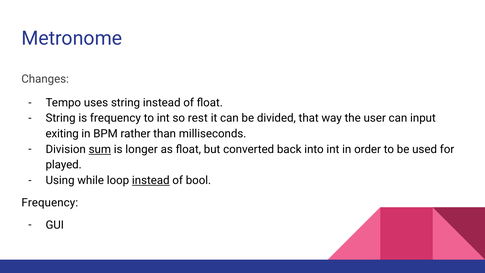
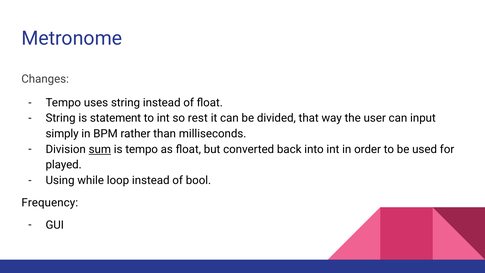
is frequency: frequency -> statement (116, 118)
exiting: exiting -> simply (62, 134)
is longer: longer -> tempo (142, 149)
instead underline: present -> none (151, 180)
